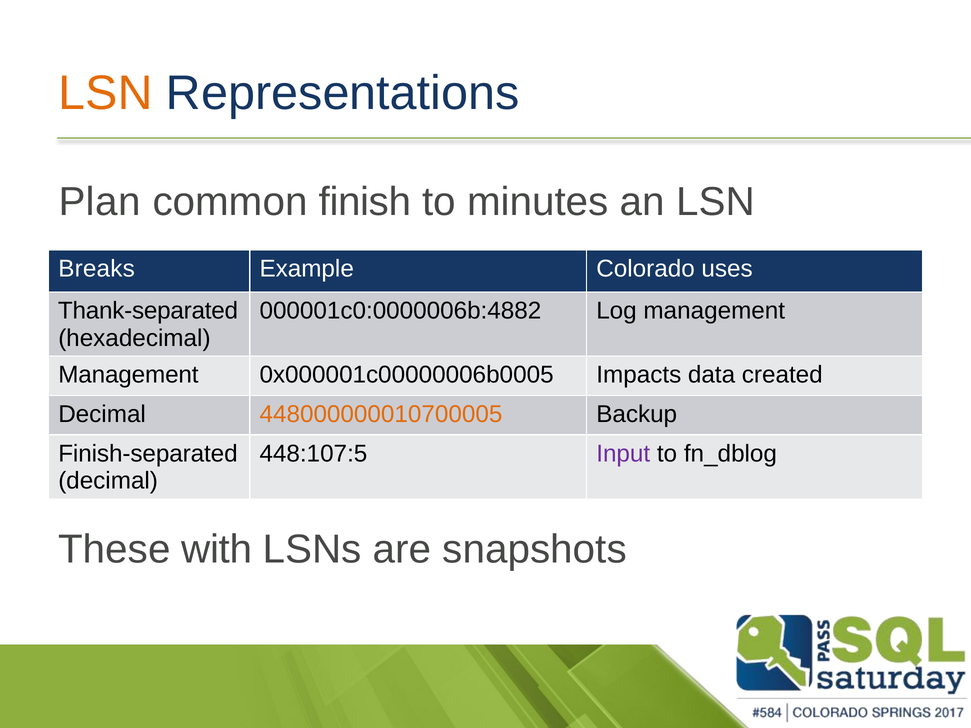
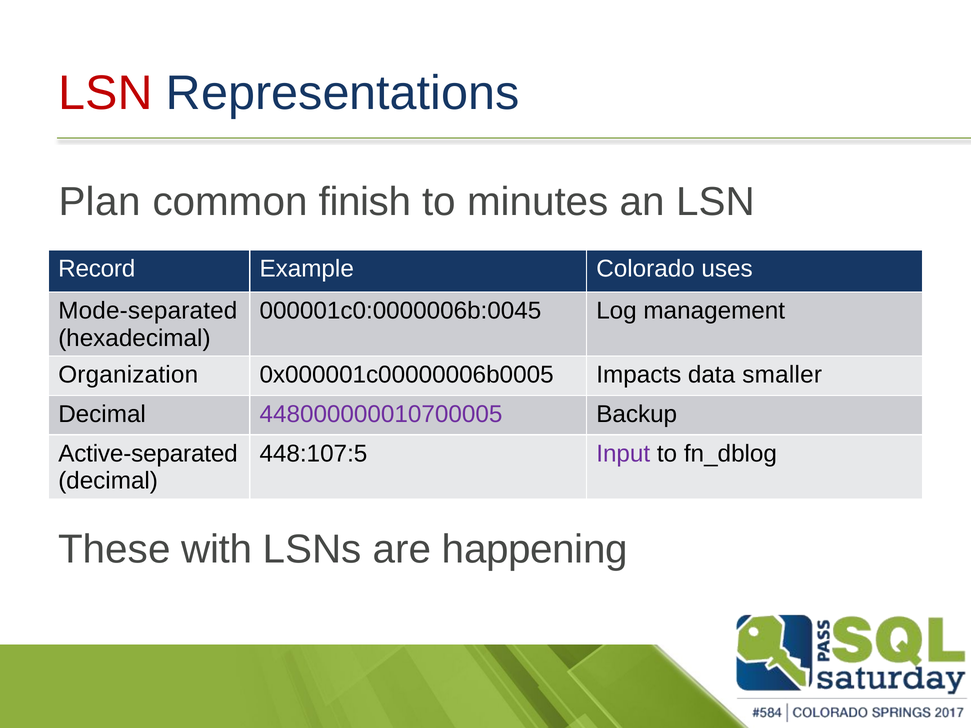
LSN colour: orange -> red (105, 93)
Breaks: Breaks -> Record (97, 269)
Thank-separated: Thank-separated -> Mode-separated (148, 311)
000001c0:0000006b:4882: 000001c0:0000006b:4882 -> 000001c0:0000006b:0045 (400, 311)
Management: Management -> Organization (128, 375)
created: created -> smaller (782, 375)
448000000010700005 colour: orange -> purple (381, 414)
Finish-separated: Finish-separated -> Active-separated (148, 454)
snapshots: snapshots -> happening (535, 550)
